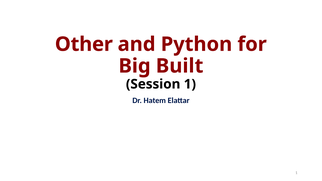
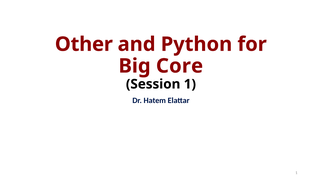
Built: Built -> Core (180, 66)
